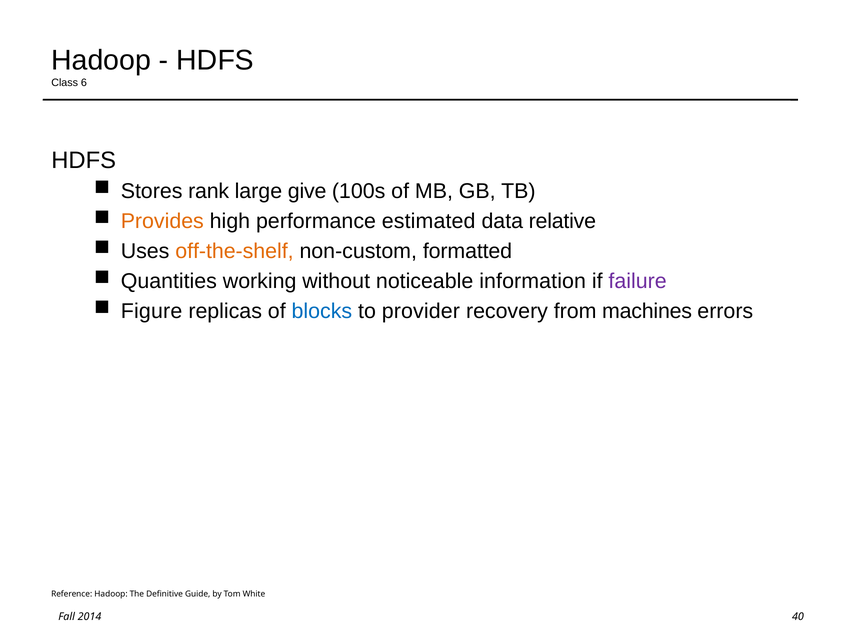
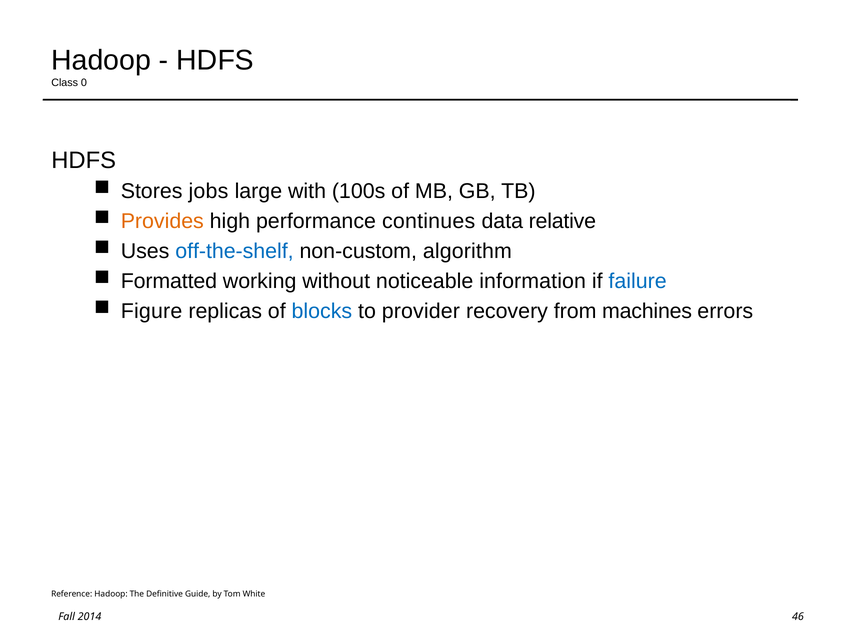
6: 6 -> 0 (84, 83)
rank: rank -> jobs (208, 192)
give: give -> with (307, 192)
estimated: estimated -> continues (429, 221)
off-the-shelf colour: orange -> blue (234, 251)
formatted: formatted -> algorithm (467, 251)
Quantities: Quantities -> Formatted (169, 281)
failure colour: purple -> blue (638, 281)
40: 40 -> 46 (798, 617)
